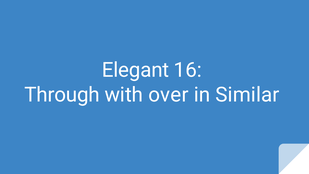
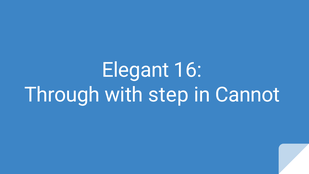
over: over -> step (168, 95)
Similar: Similar -> Cannot (248, 95)
